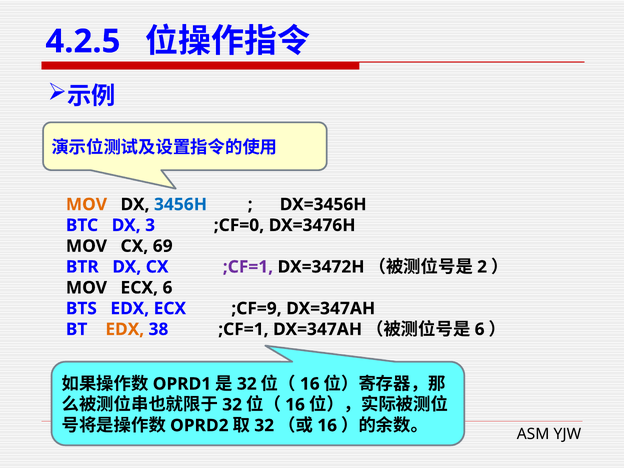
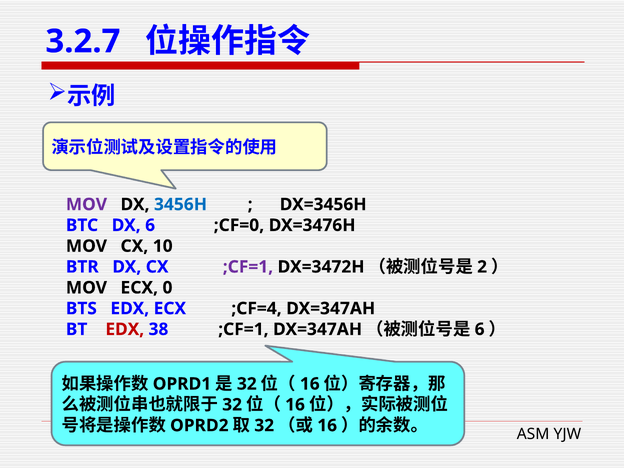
4.2.5: 4.2.5 -> 3.2.7 (83, 41)
MOV colour: orange -> purple (86, 204)
DX 3: 3 -> 6 (150, 225)
69: 69 -> 10 (163, 246)
ECX 6: 6 -> 0 (167, 288)
;CF=9: ;CF=9 -> ;CF=4 (256, 309)
EDX colour: orange -> red (125, 329)
